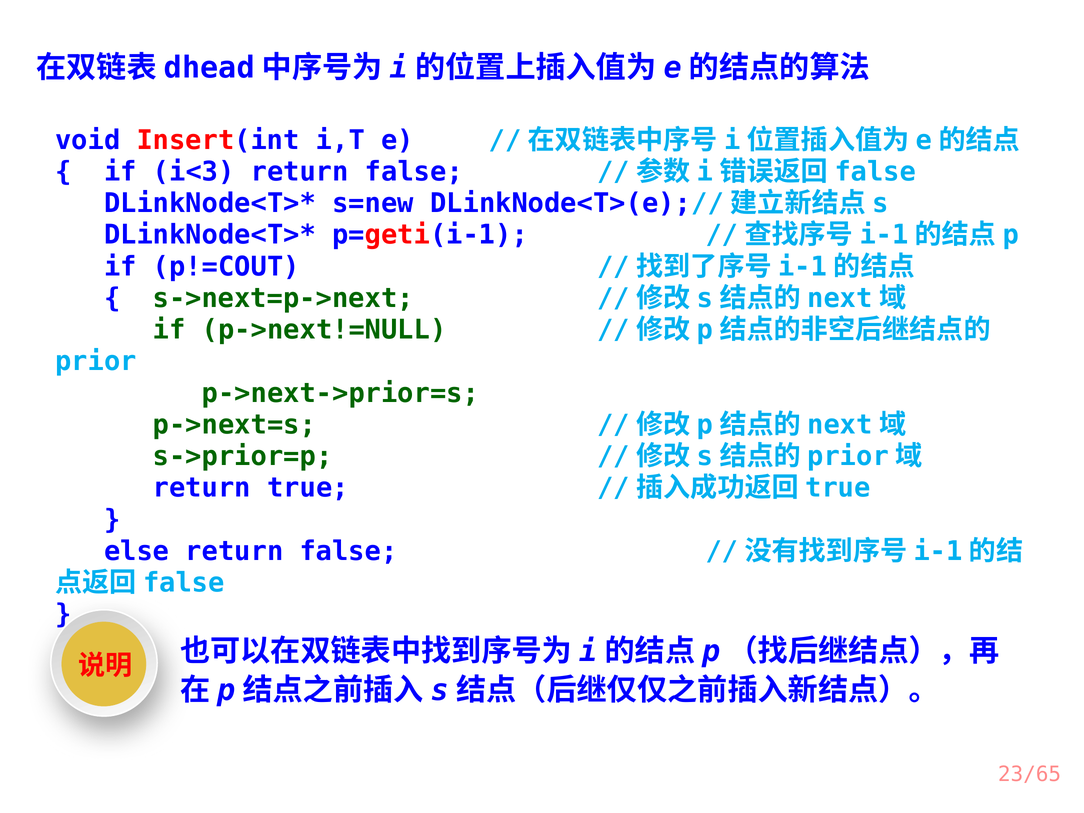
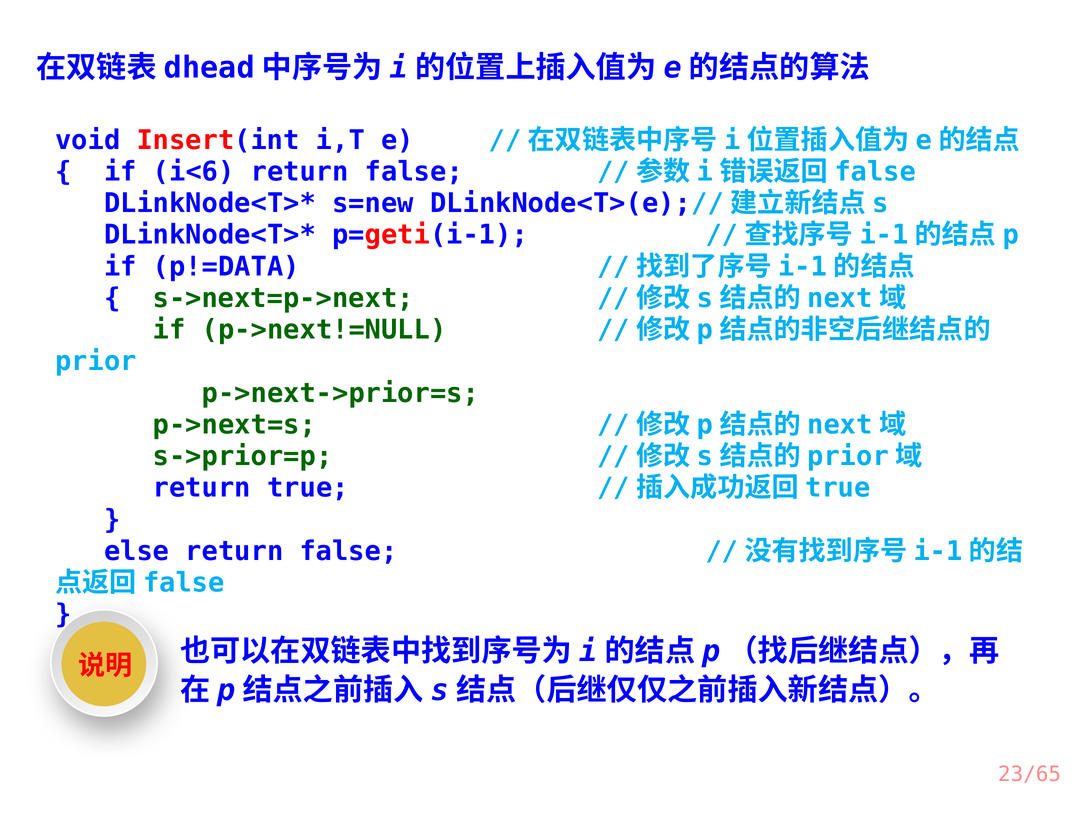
i<3: i<3 -> i<6 (194, 172)
p!=COUT: p!=COUT -> p!=DATA (226, 267)
